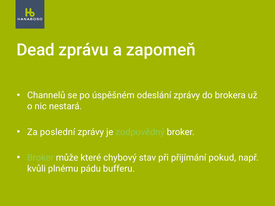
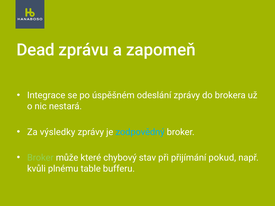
Channelů: Channelů -> Integrace (46, 95)
poslední: poslední -> výsledky (58, 132)
zodpovědný colour: light green -> light blue (140, 132)
pádu: pádu -> table (91, 169)
